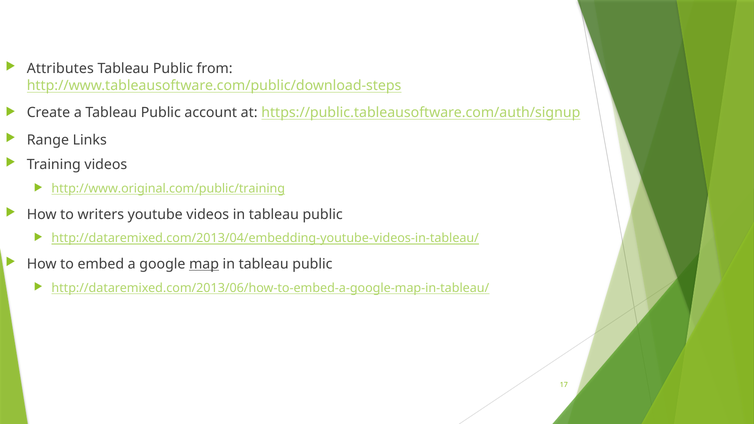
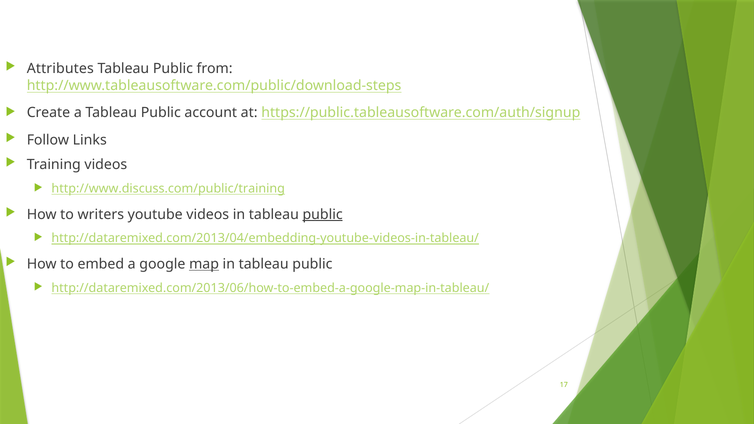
Range: Range -> Follow (48, 140)
http://www.original.com/public/training: http://www.original.com/public/training -> http://www.discuss.com/public/training (168, 189)
public underline: none -> present (323, 215)
